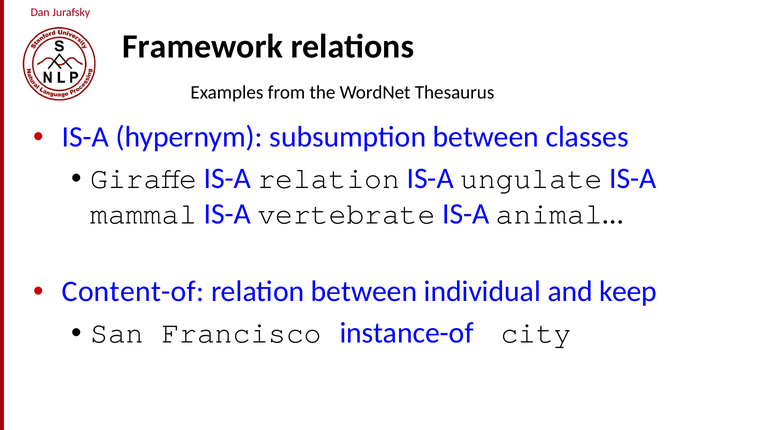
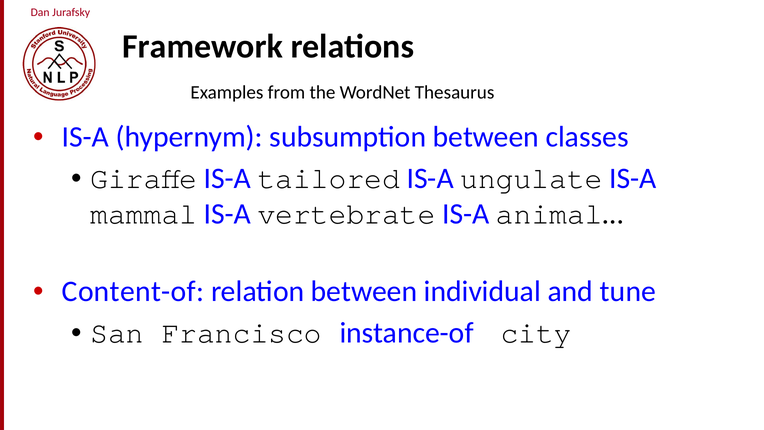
IS-A relation: relation -> tailored (329, 178)
keep: keep -> tune (628, 291)
